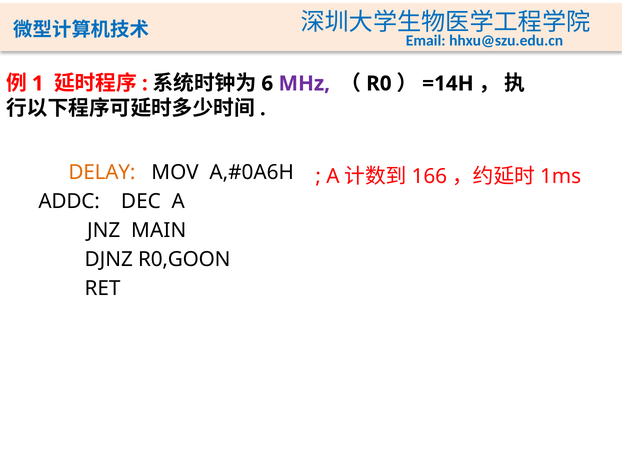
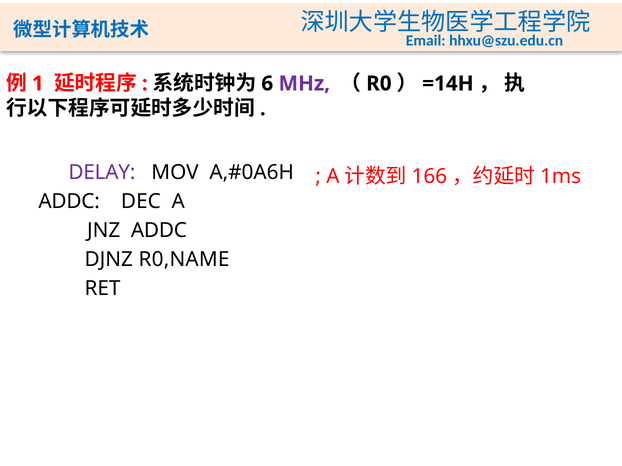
DELAY colour: orange -> purple (102, 173)
JNZ MAIN: MAIN -> ADDC (159, 231)
R0,GOON: R0,GOON -> R0,NAME (184, 260)
